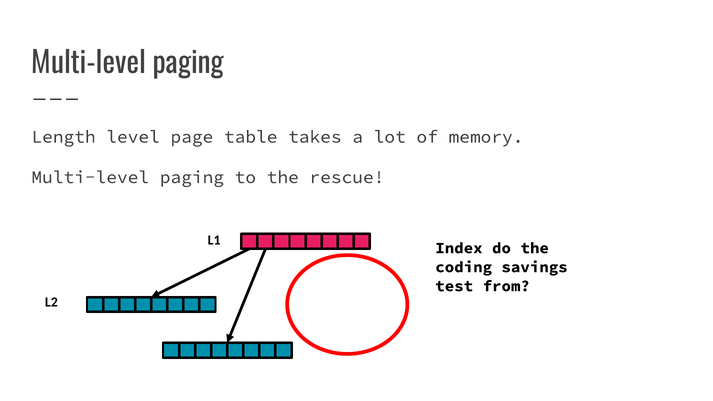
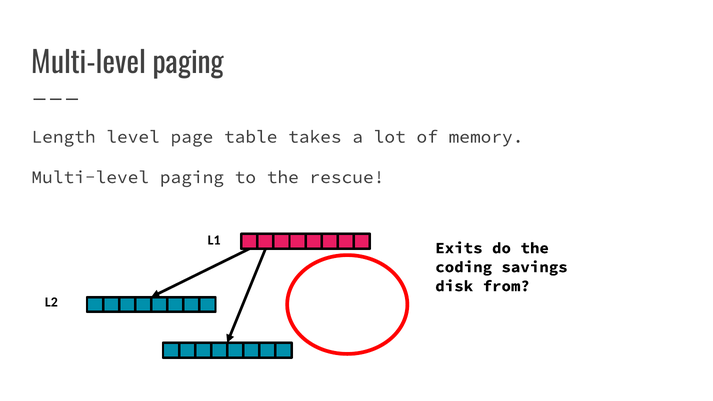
Index: Index -> Exits (459, 248)
test: test -> disk (454, 286)
